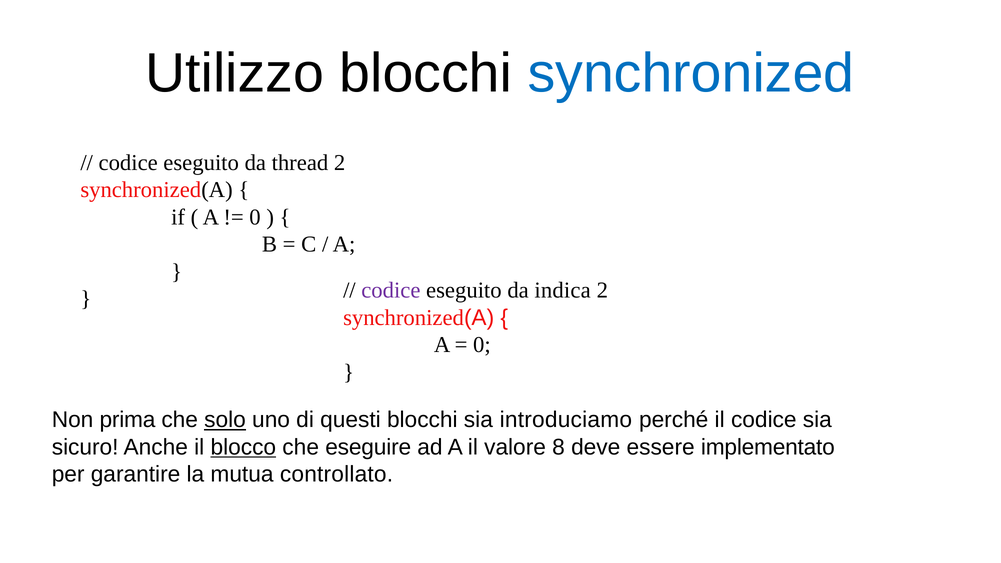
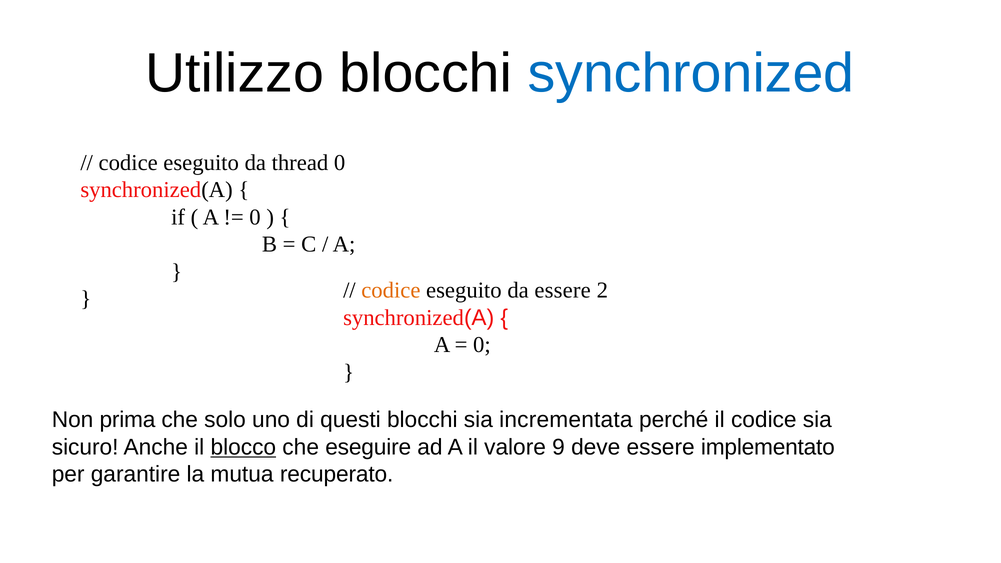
thread 2: 2 -> 0 (340, 163)
codice colour: purple -> orange (391, 290)
da indica: indica -> essere (563, 290)
solo underline: present -> none (225, 420)
introduciamo: introduciamo -> incrementata (566, 420)
8: 8 -> 9 (559, 447)
controllato: controllato -> recuperato (337, 474)
